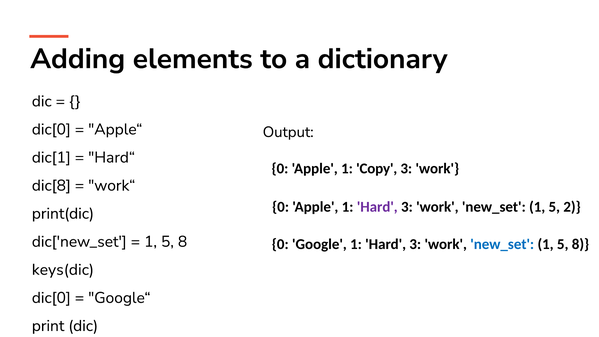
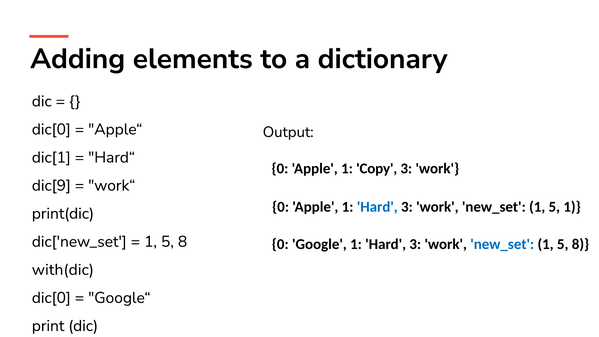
dic[8: dic[8 -> dic[9 (51, 185)
Hard colour: purple -> blue (377, 207)
5 2: 2 -> 1 (572, 207)
keys(dic: keys(dic -> with(dic (63, 270)
